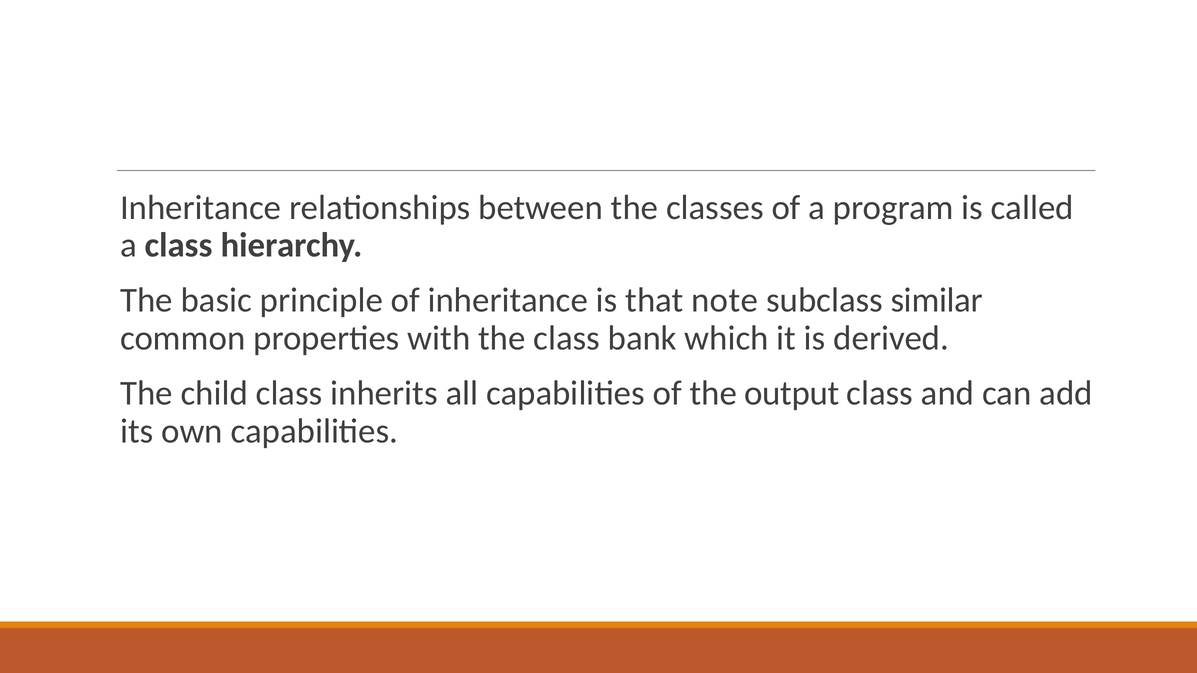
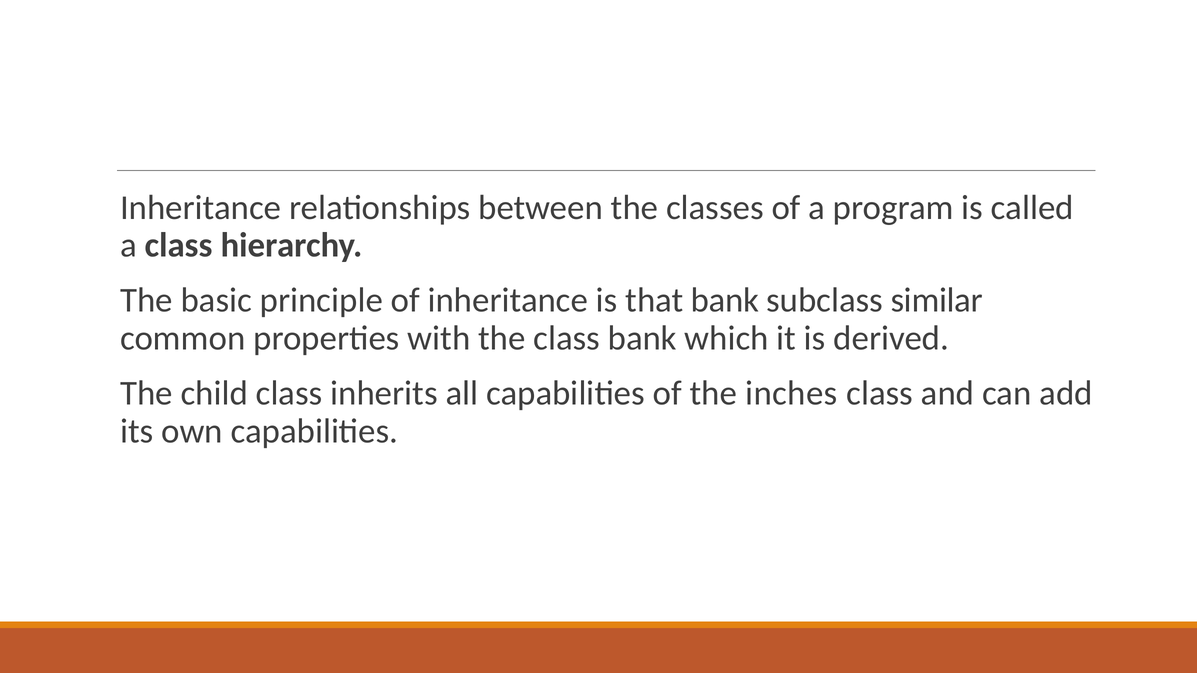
that note: note -> bank (725, 301)
output: output -> inches (791, 393)
